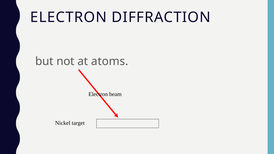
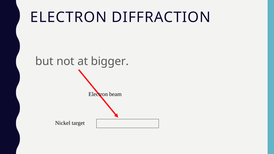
atoms: atoms -> bigger (110, 61)
